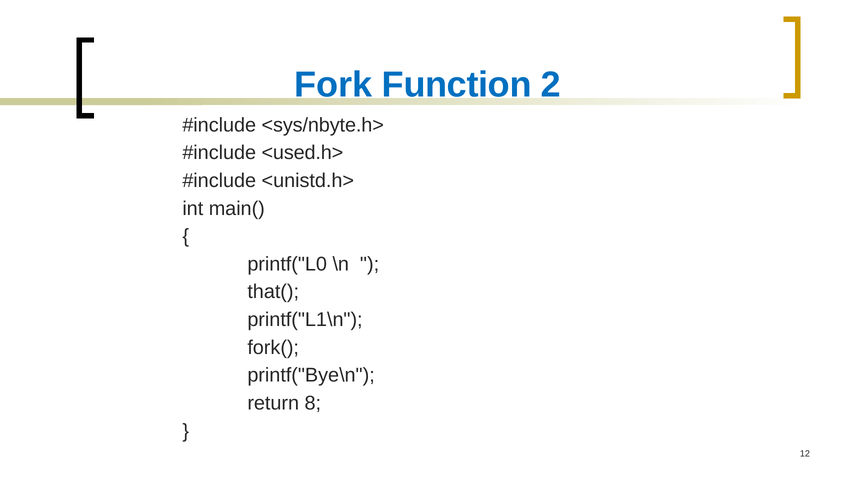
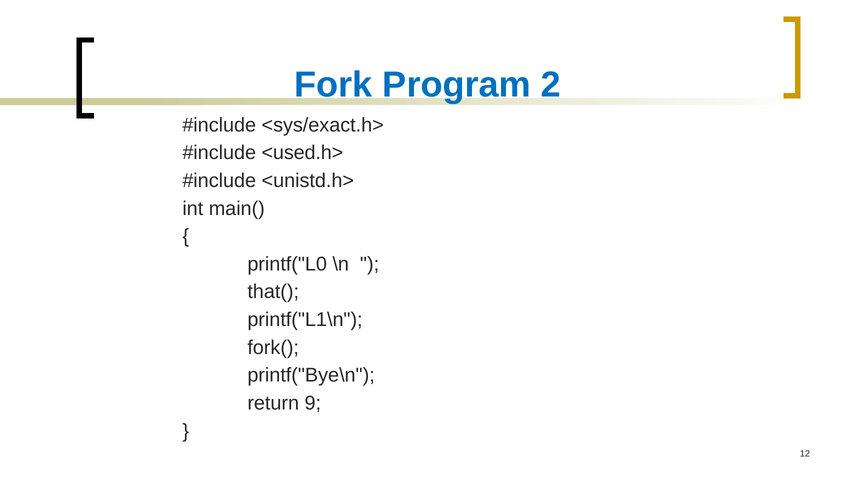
Function: Function -> Program (457, 85)
<sys/nbyte.h>: <sys/nbyte.h> -> <sys/exact.h> (323, 125)
8: 8 -> 9 (313, 403)
